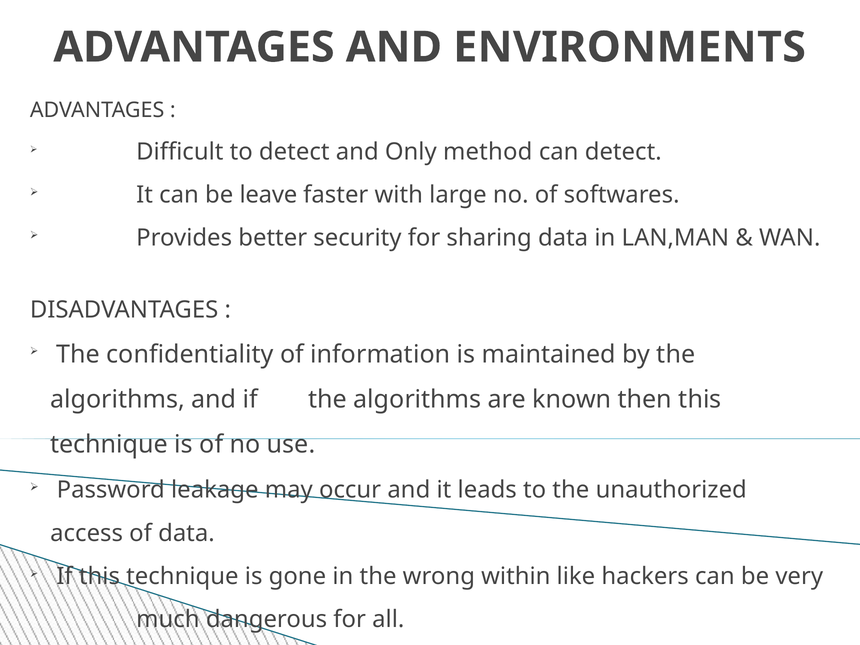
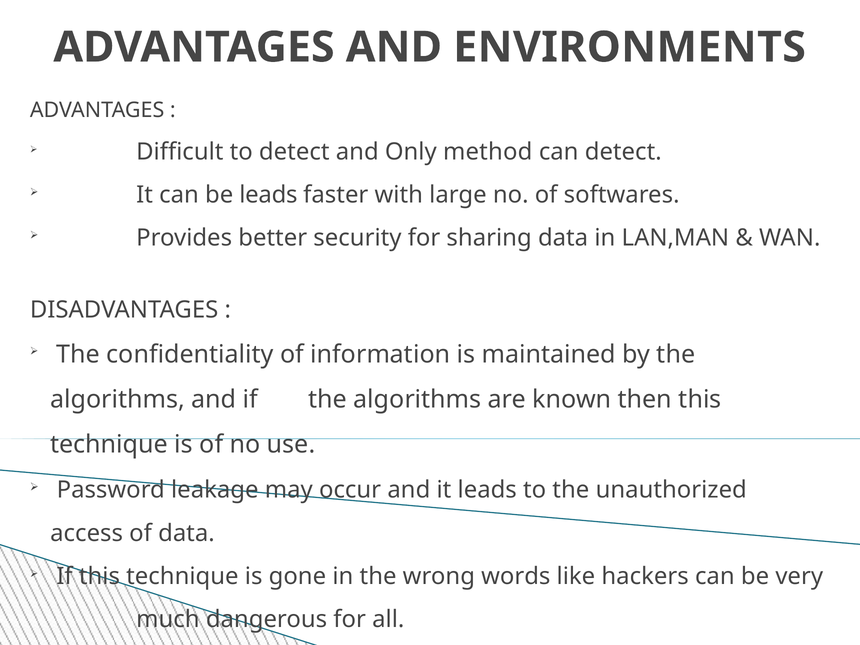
be leave: leave -> leads (268, 195)
within: within -> words (516, 576)
